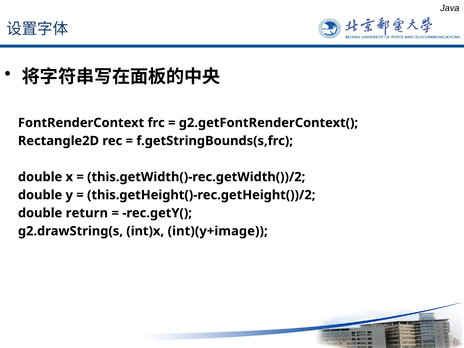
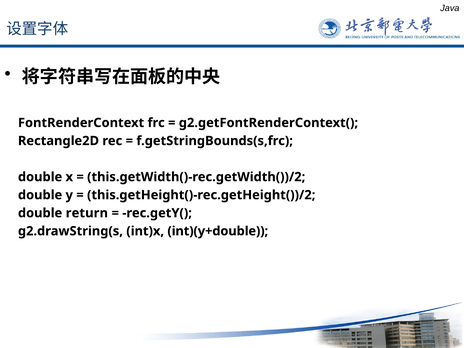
int)(y+image: int)(y+image -> int)(y+double (218, 231)
